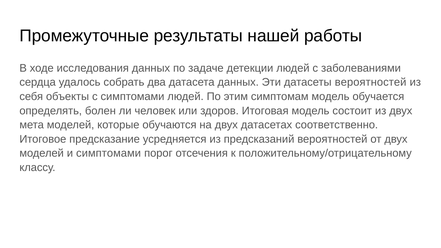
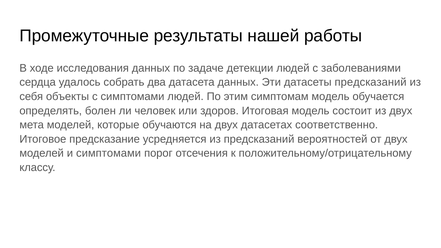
датасеты вероятностей: вероятностей -> предсказаний (371, 82)
